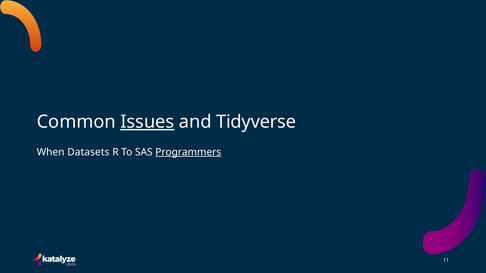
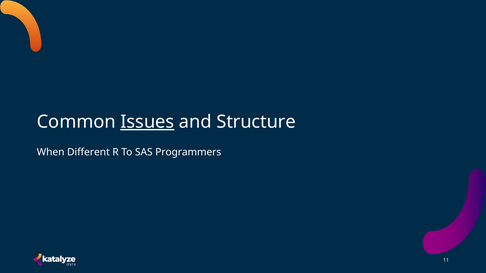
Tidyverse: Tidyverse -> Structure (256, 122)
Datasets: Datasets -> Different (88, 152)
Programmers underline: present -> none (188, 152)
